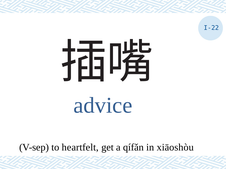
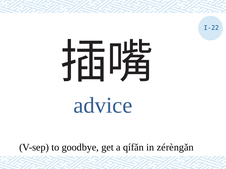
heartfelt: heartfelt -> goodbye (80, 148)
xiāoshòu: xiāoshòu -> zérèngǎn (175, 148)
